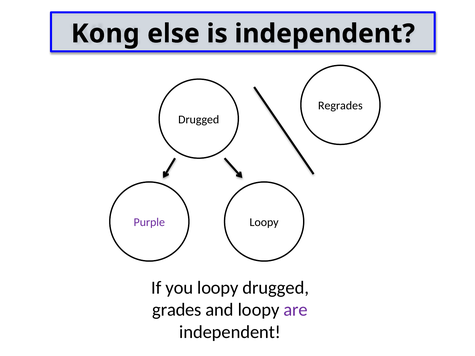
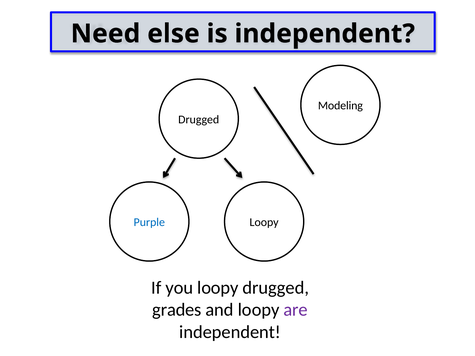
Kong: Kong -> Need (105, 34)
Regrades: Regrades -> Modeling (340, 106)
Purple colour: purple -> blue (149, 222)
